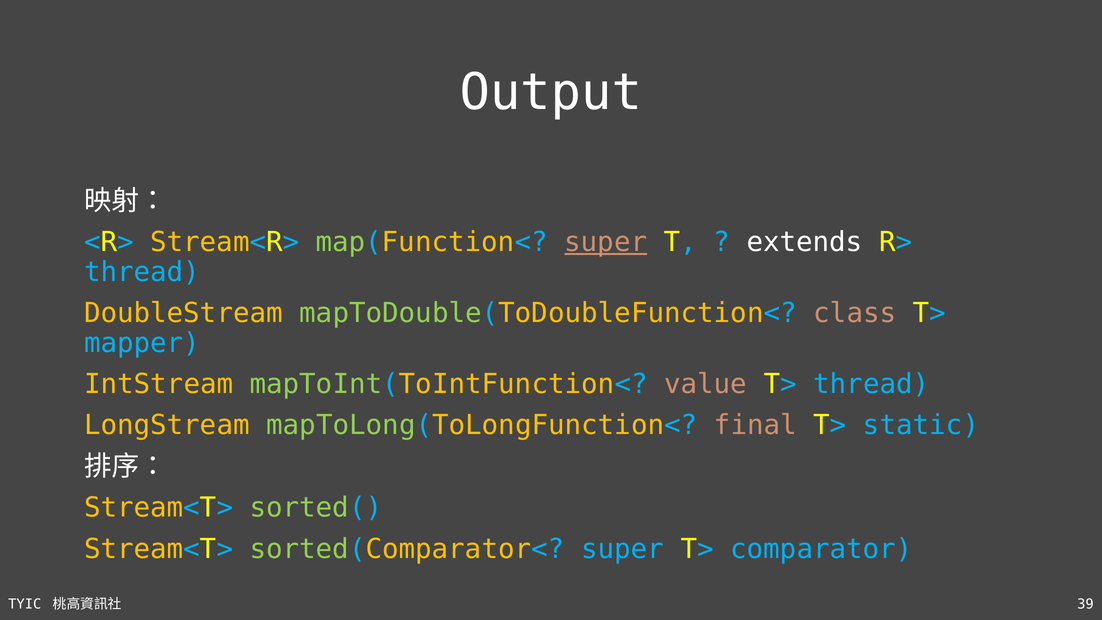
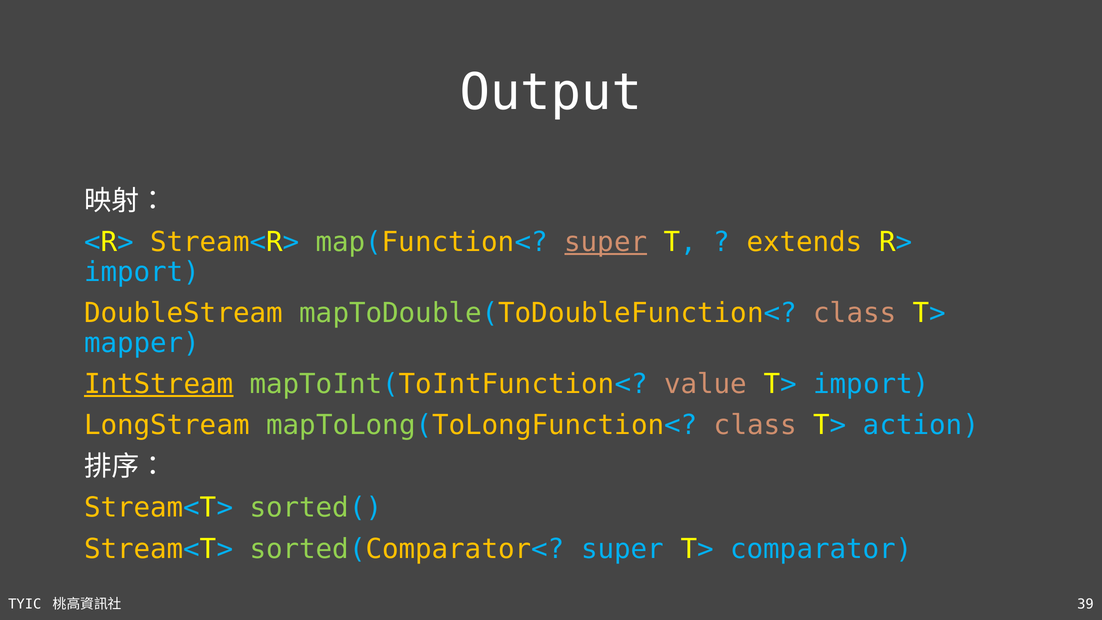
extends colour: white -> yellow (805, 242)
thread: thread -> import (142, 272)
IntStream underline: none -> present (159, 384)
T> thread: thread -> import (871, 384)
mapToLong(ToLongFunction< final: final -> class (755, 425)
static: static -> action (921, 425)
